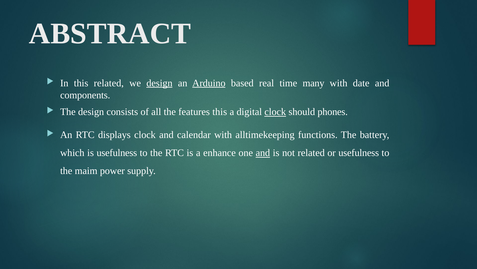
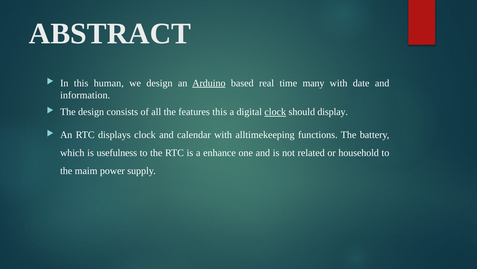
this related: related -> human (109, 83)
design underline: present -> none (159, 83)
components: components -> information (85, 95)
phones: phones -> display (333, 112)
and underline: present -> none (263, 153)
or usefulness: usefulness -> household (359, 153)
